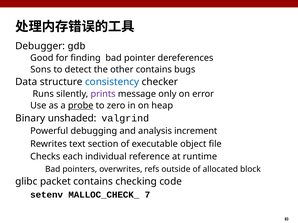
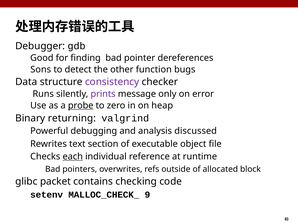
other contains: contains -> function (154, 70)
consistency colour: blue -> purple (112, 82)
unshaded: unshaded -> returning (72, 118)
increment: increment -> discussed (196, 131)
each underline: none -> present (73, 157)
7: 7 -> 9 (147, 195)
